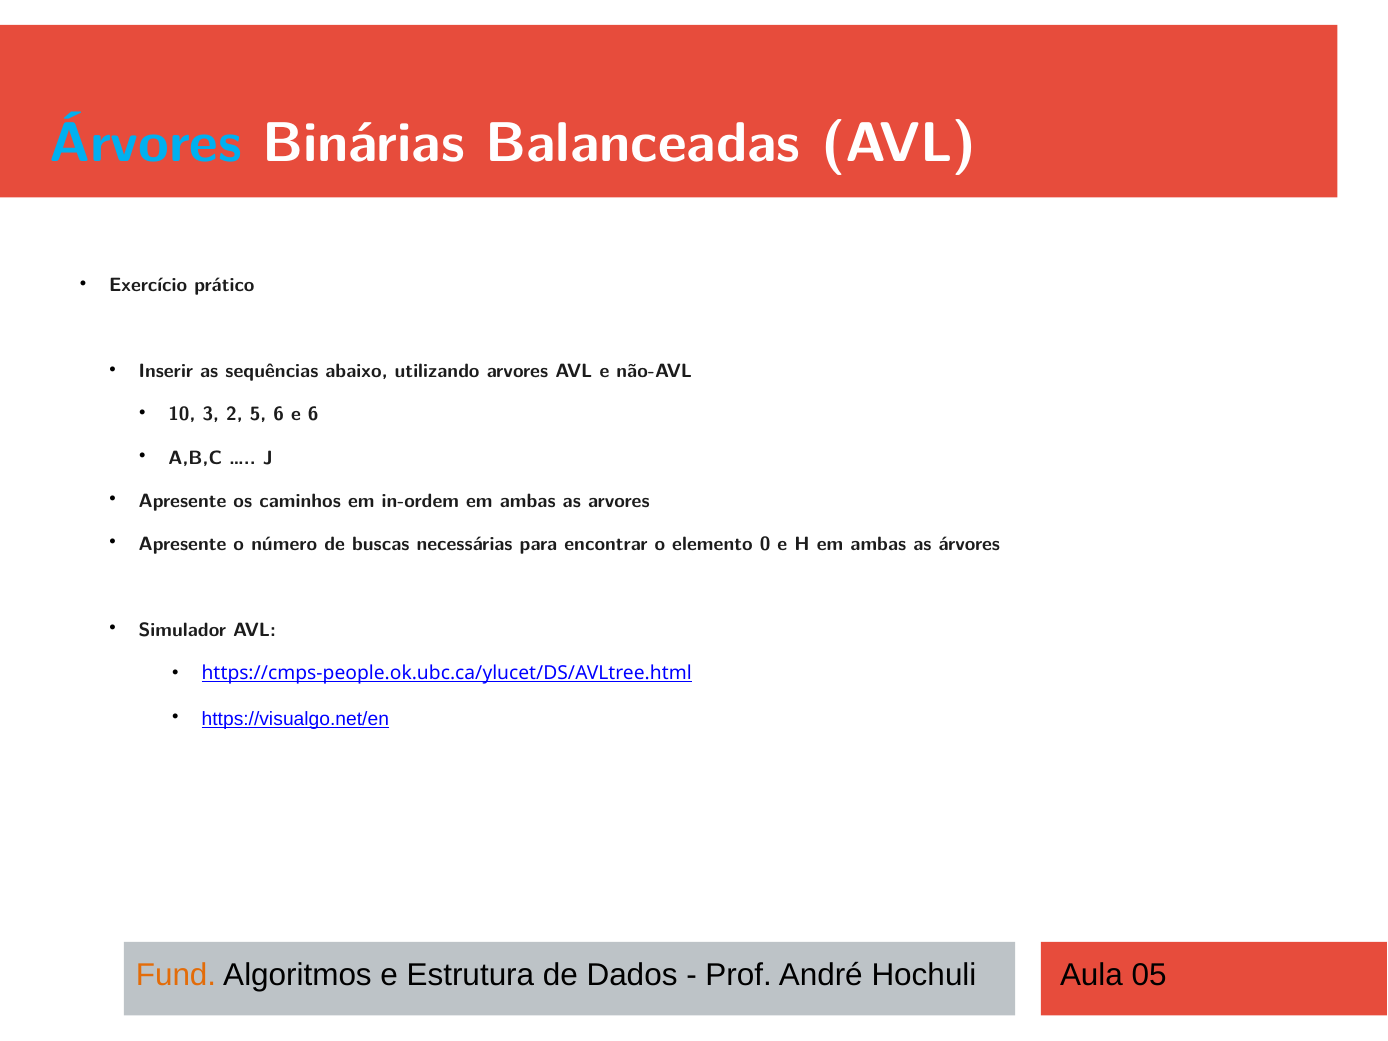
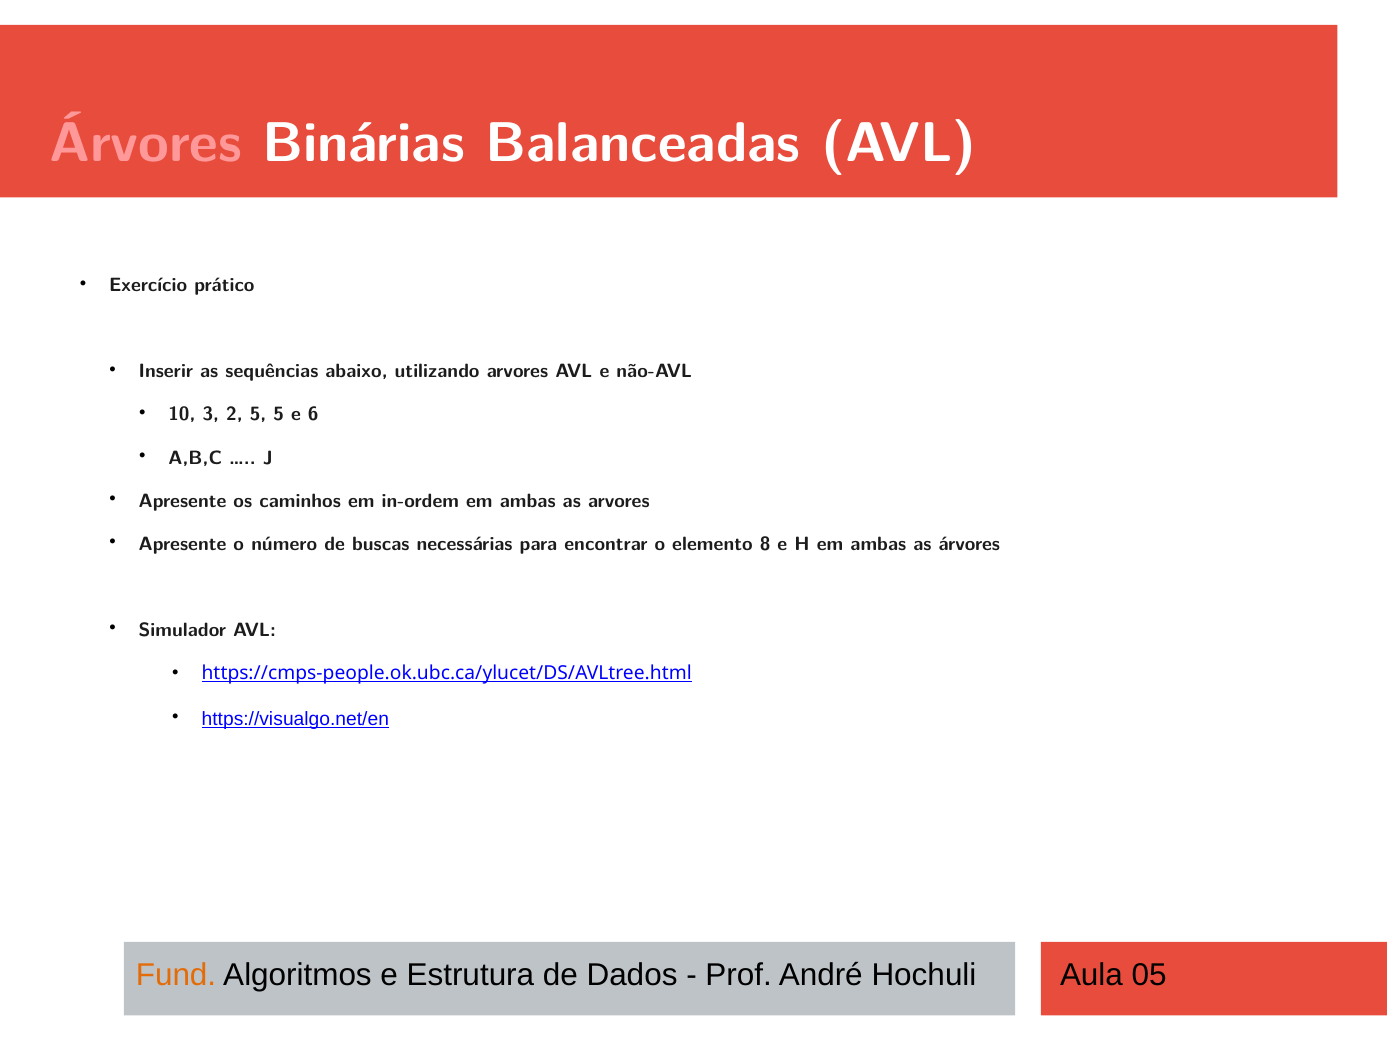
Árvores colour: light blue -> pink (146, 143)
5 6: 6 -> 5 (279, 415)
0: 0 -> 8 (765, 544)
